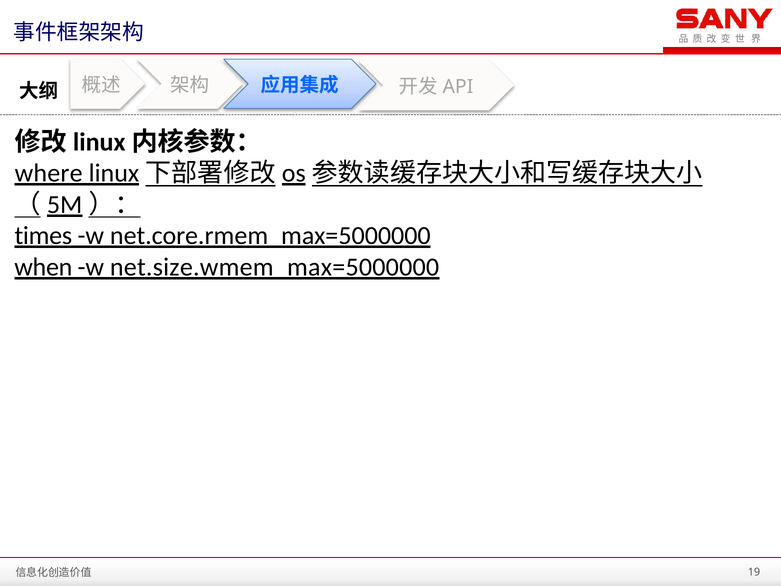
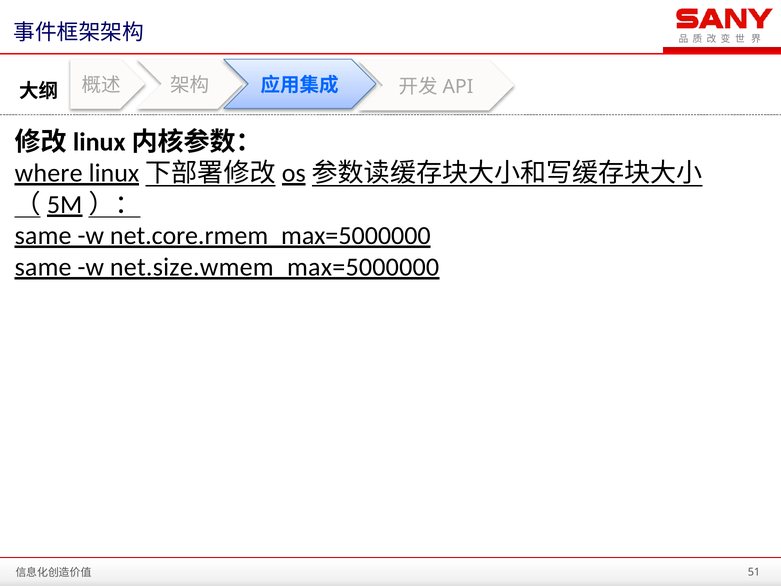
times: times -> same (43, 236)
when: when -> same (43, 267)
19: 19 -> 51 (754, 572)
